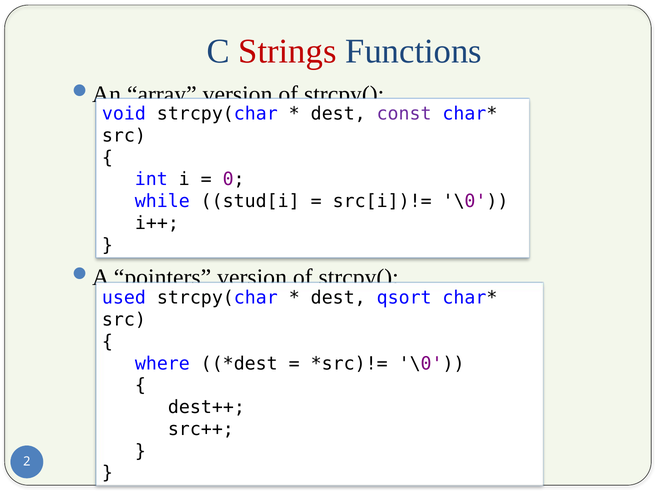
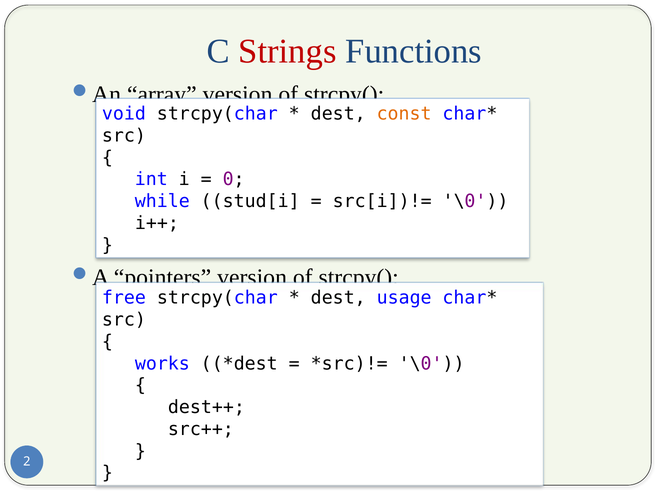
const colour: purple -> orange (404, 114)
used: used -> free (124, 298)
qsort: qsort -> usage (404, 298)
where: where -> works (162, 363)
